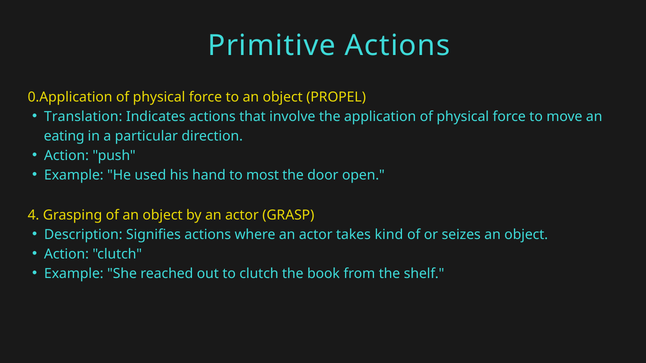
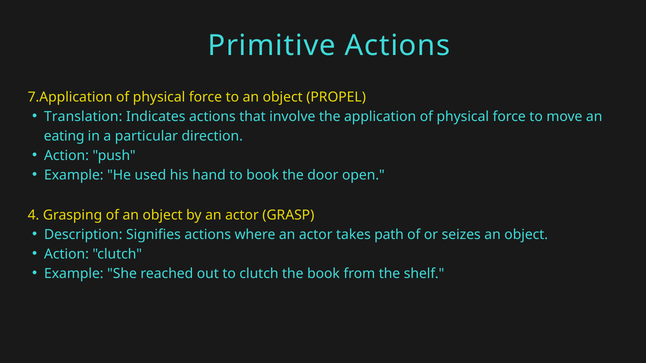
0.Application: 0.Application -> 7.Application (70, 97)
to most: most -> book (263, 175)
kind: kind -> path (389, 235)
